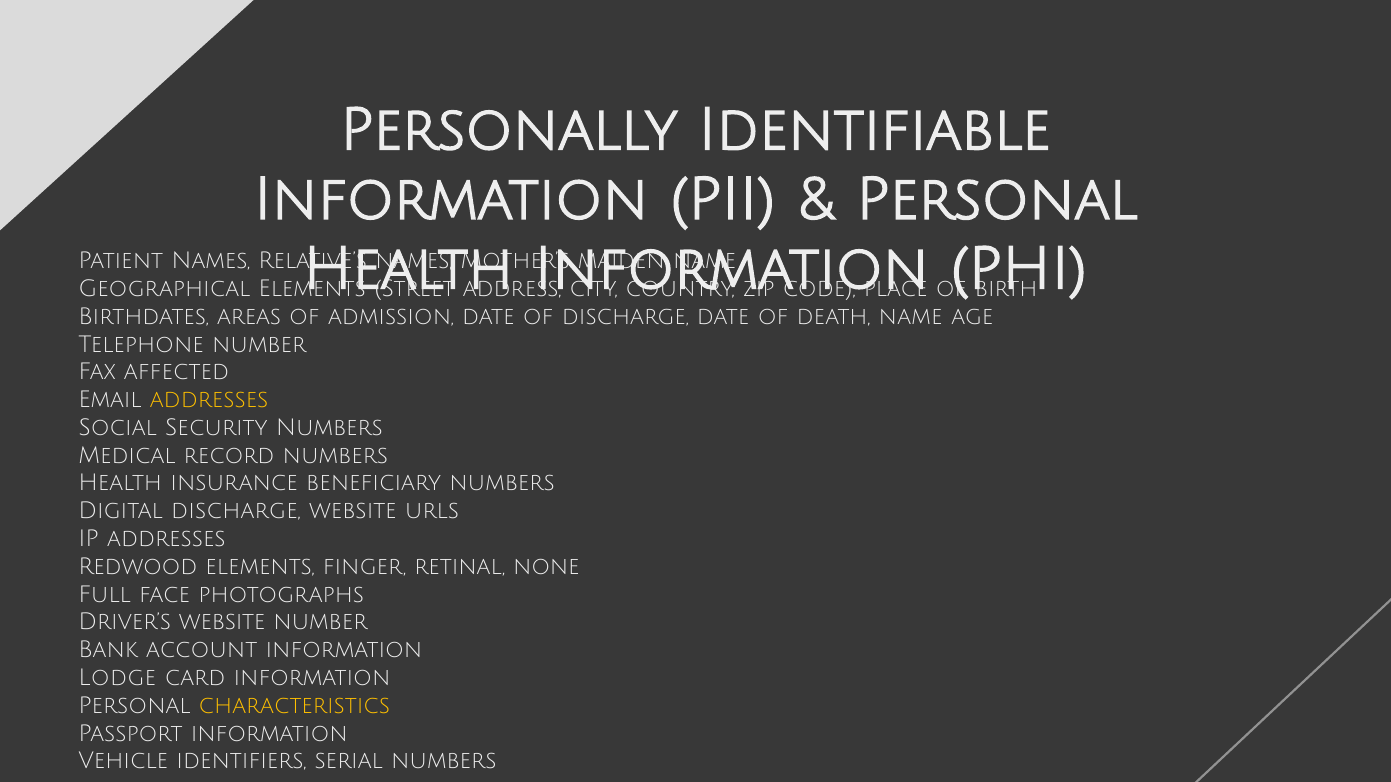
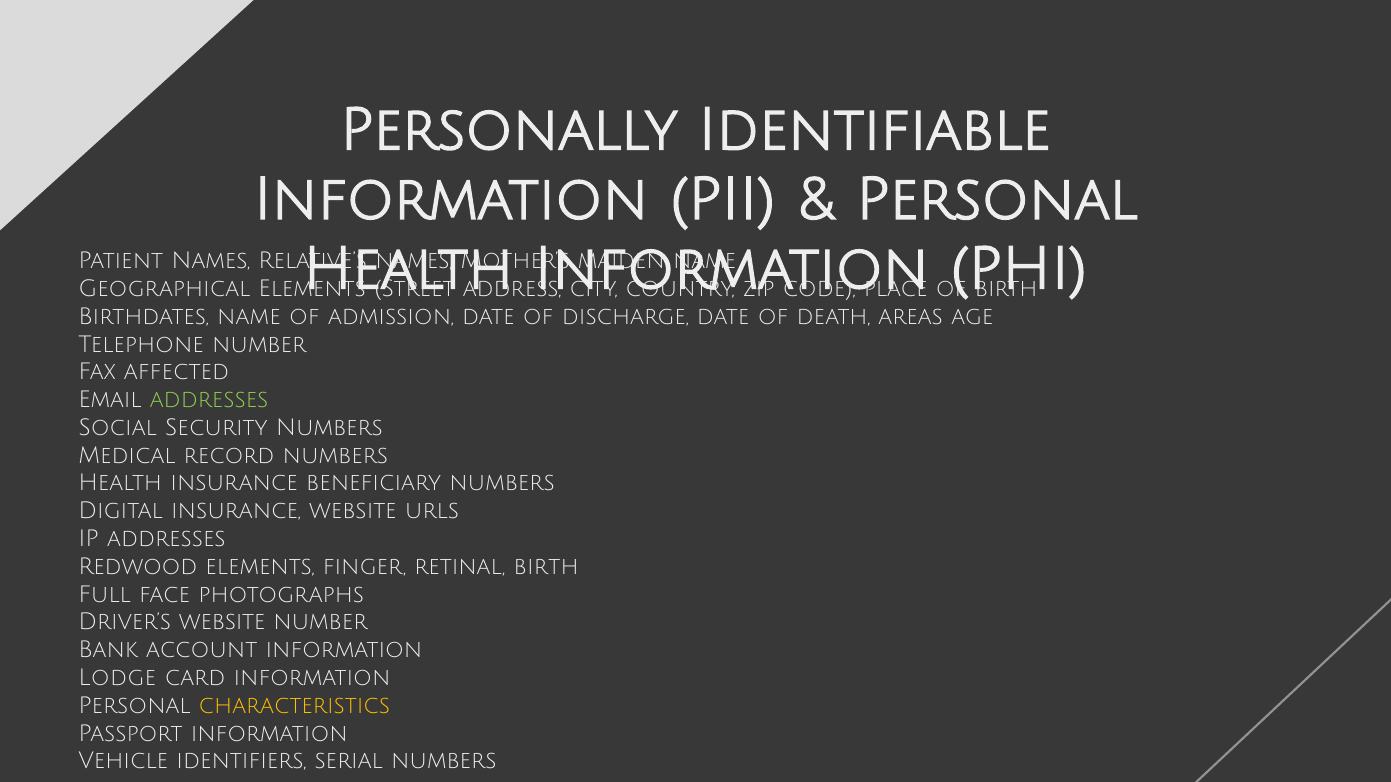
Birthdates areas: areas -> name (249, 317)
death name: name -> areas (911, 317)
addresses colour: yellow -> light green (209, 400)
Digital discharge: discharge -> insurance (236, 511)
retinal none: none -> birth (546, 567)
